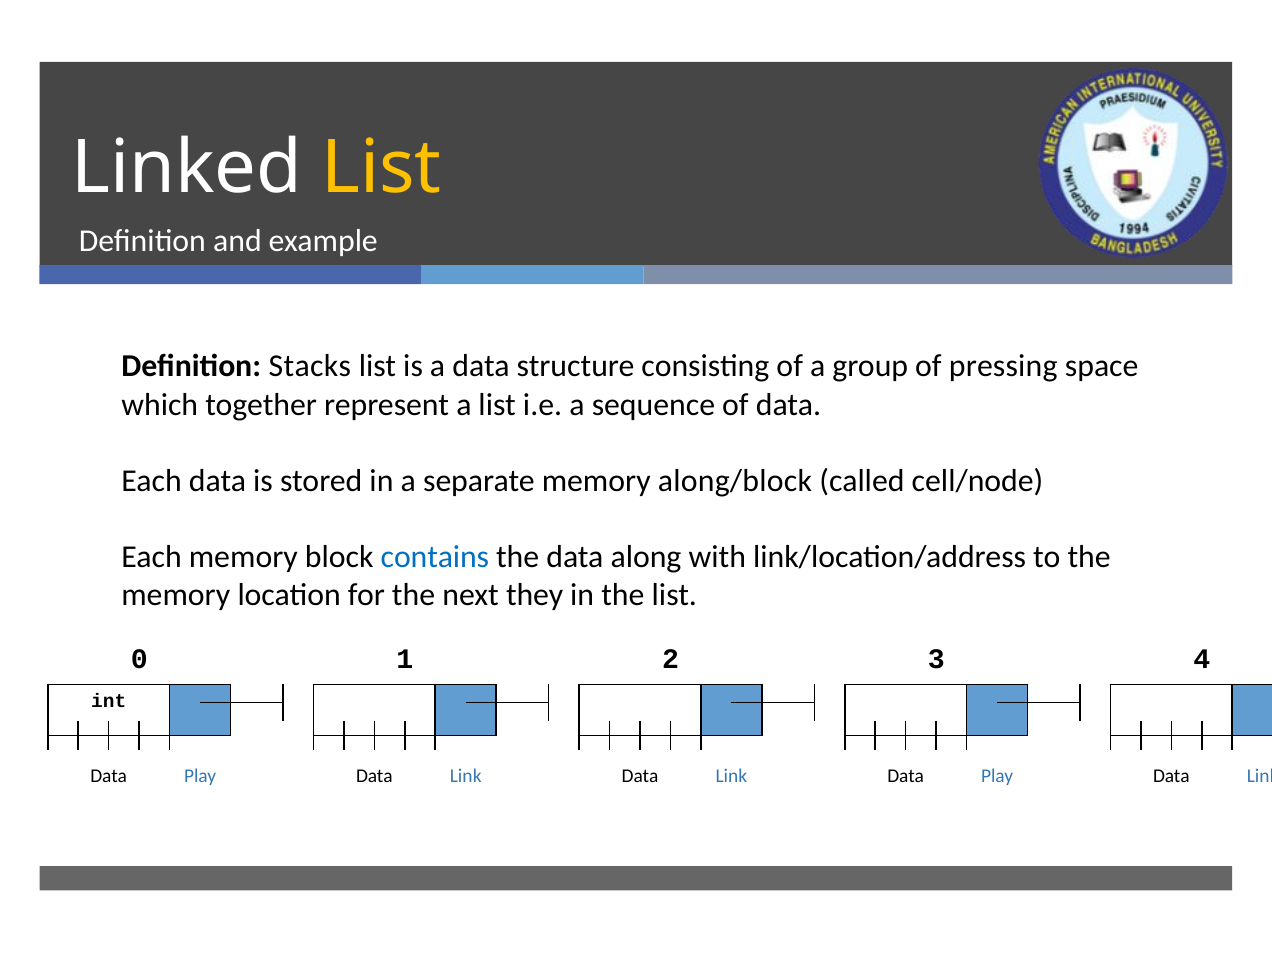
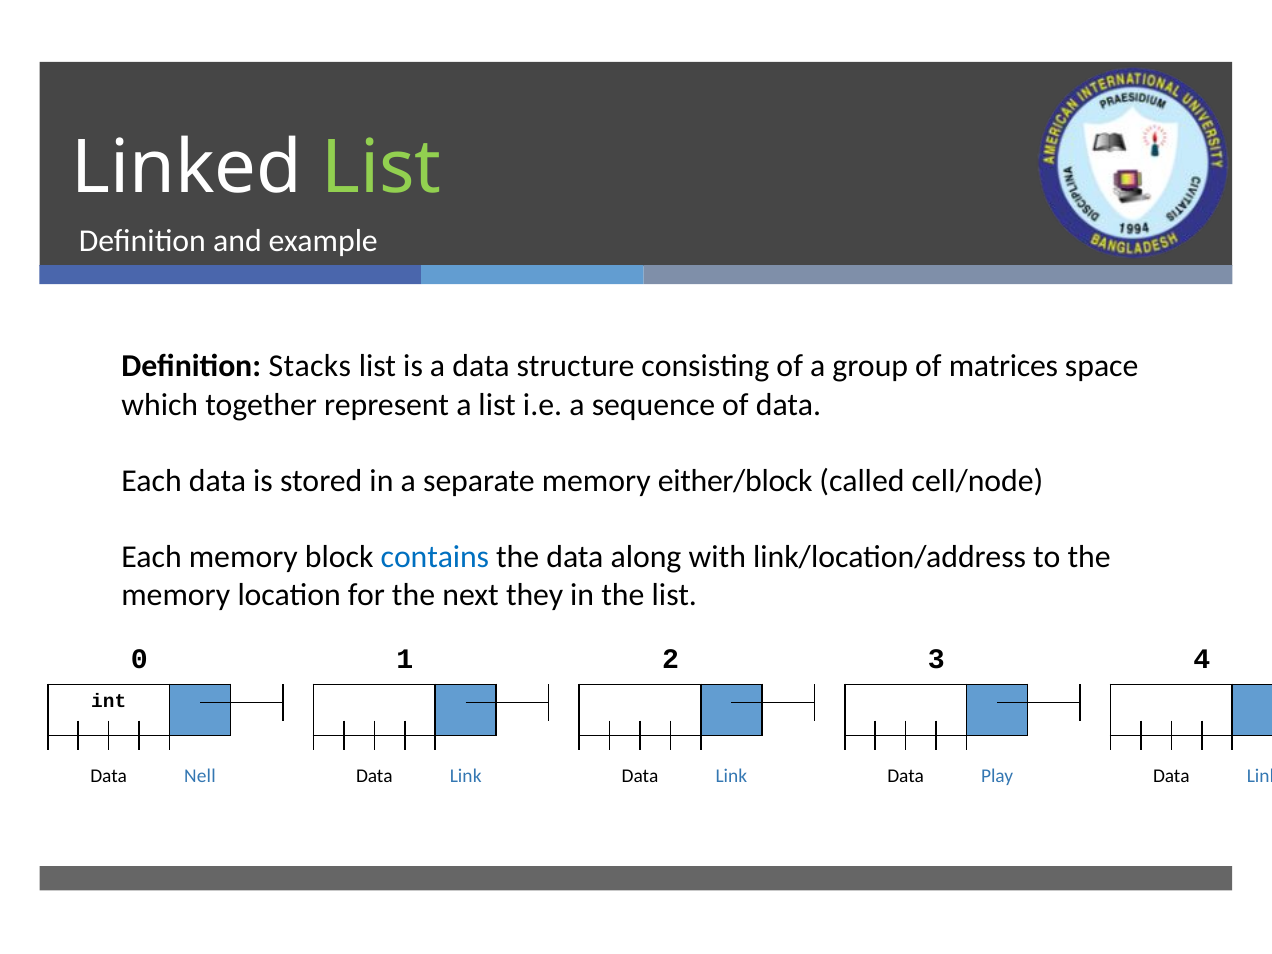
List colour: yellow -> light green (382, 168)
pressing: pressing -> matrices (1003, 366)
along/block: along/block -> either/block (735, 481)
Play: Play -> Nell (200, 777)
